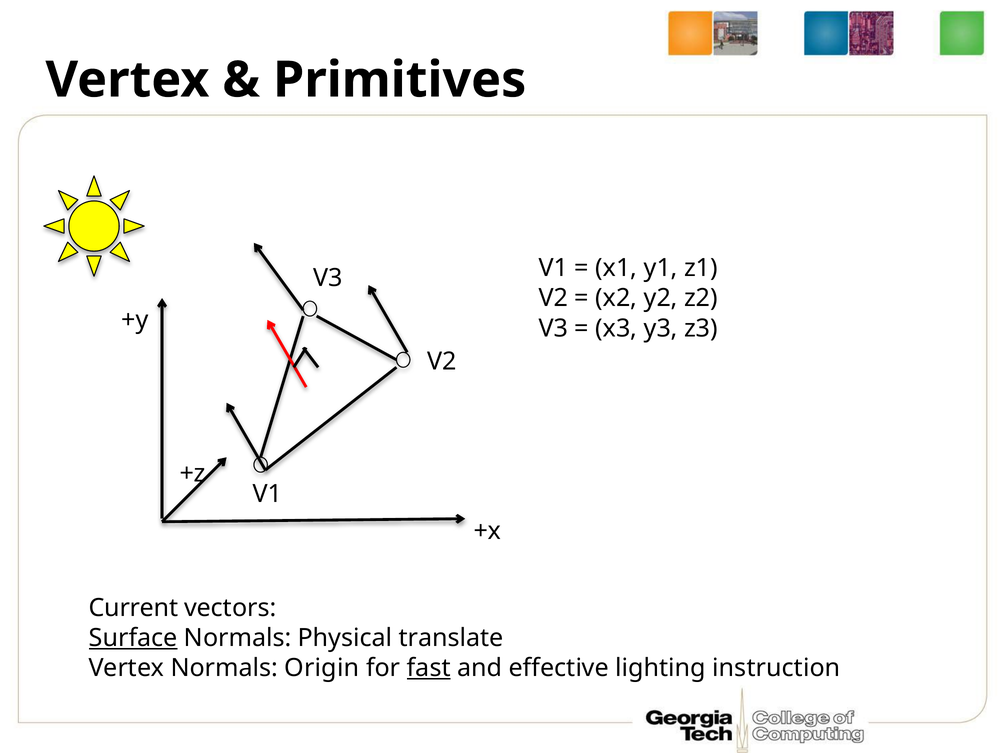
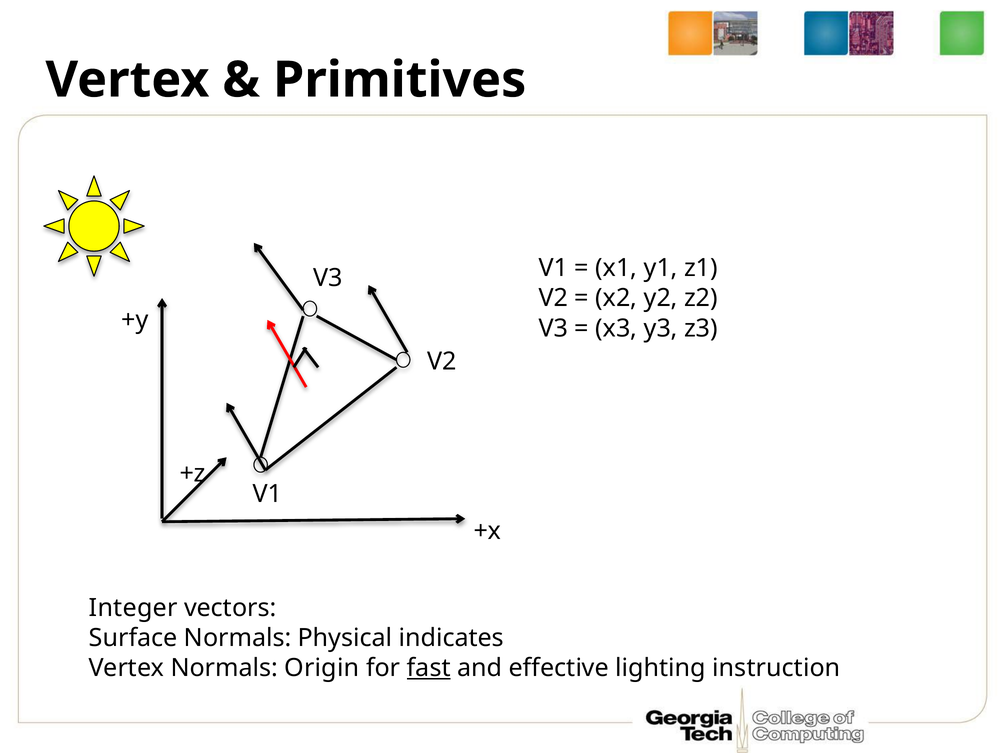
Current: Current -> Integer (133, 609)
Surface underline: present -> none (133, 639)
translate: translate -> indicates (451, 639)
